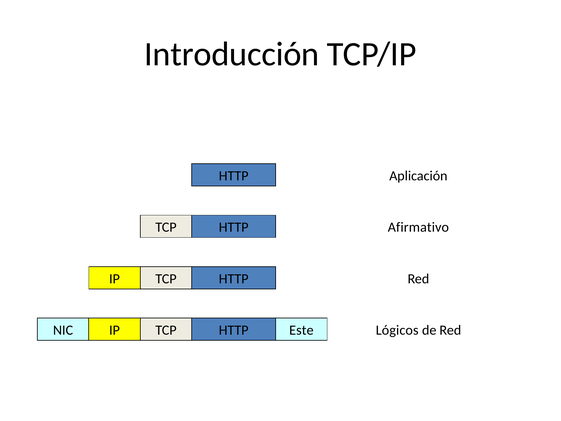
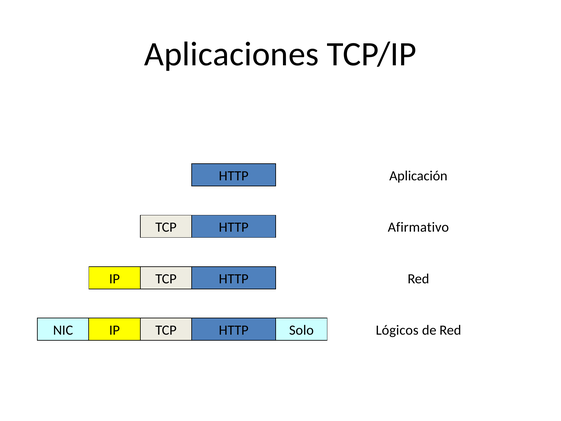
Introducción: Introducción -> Aplicaciones (232, 54)
Este: Este -> Solo (301, 330)
